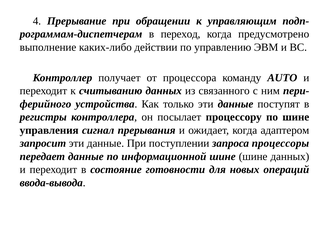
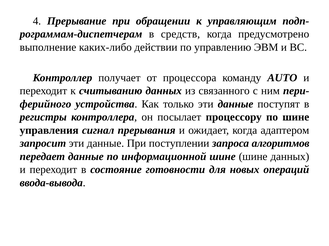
переход: переход -> средств (180, 34)
процессоры: процессоры -> алгоритмов (281, 144)
